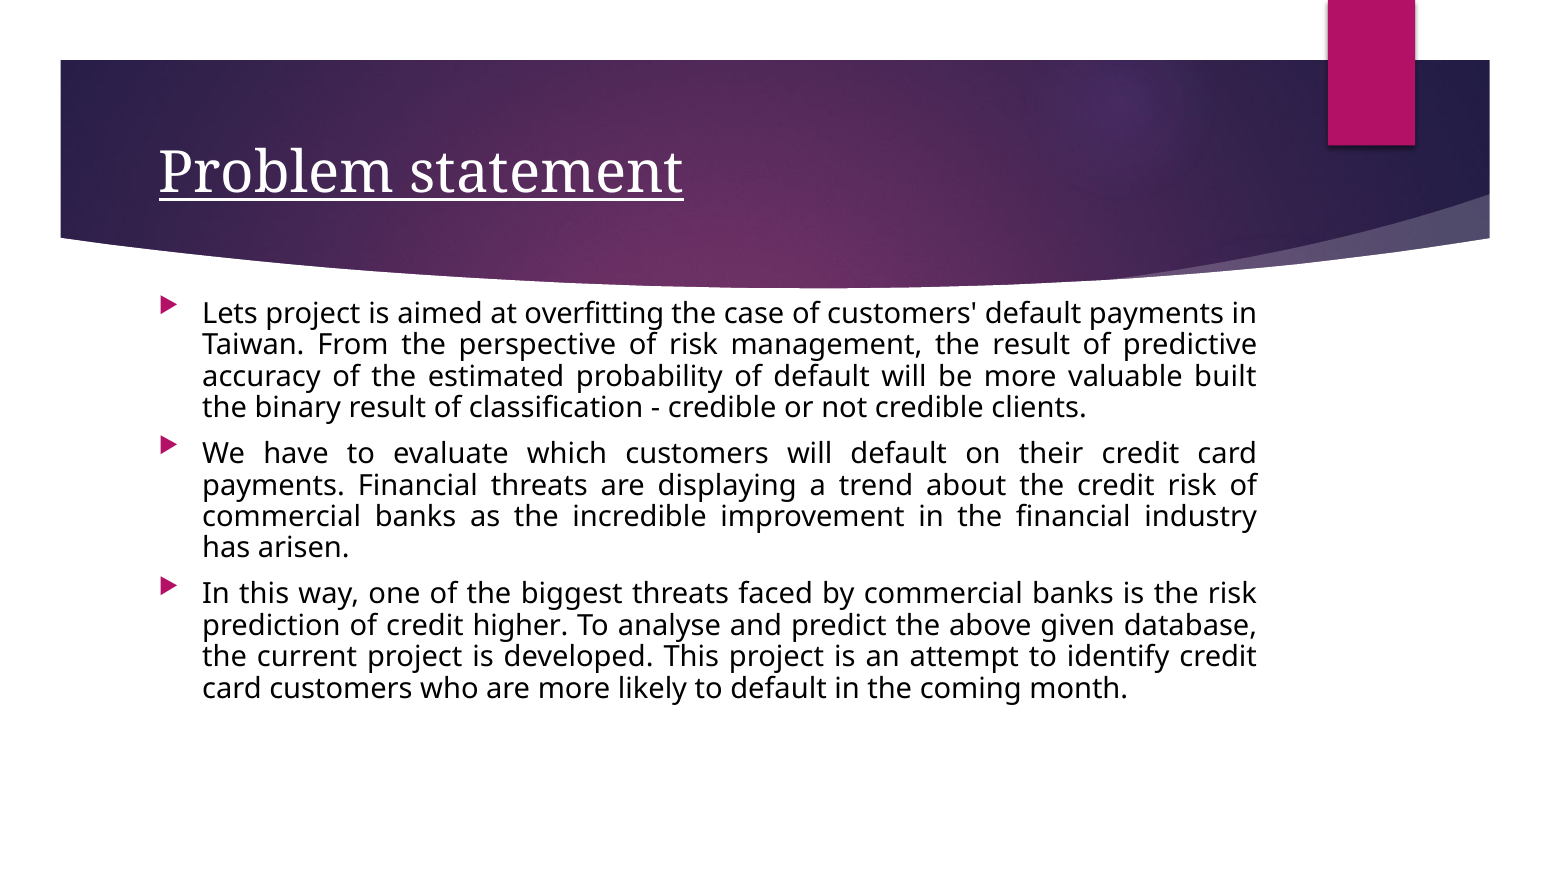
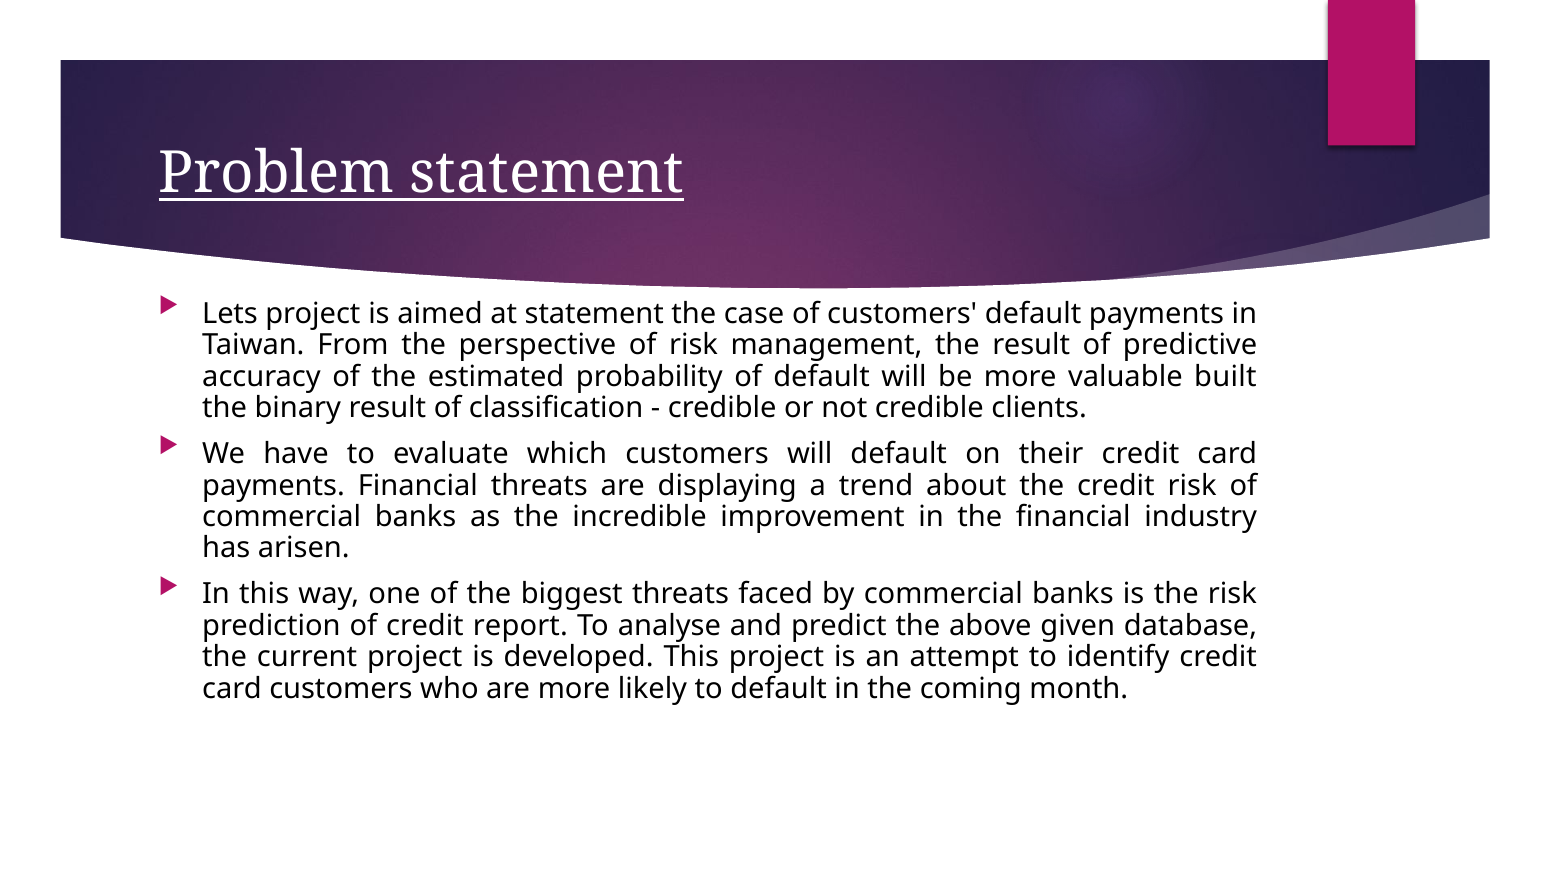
at overfitting: overfitting -> statement (594, 314)
higher: higher -> report (520, 625)
